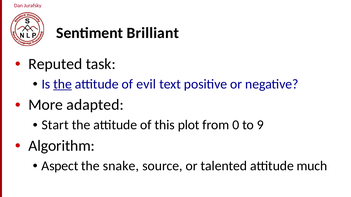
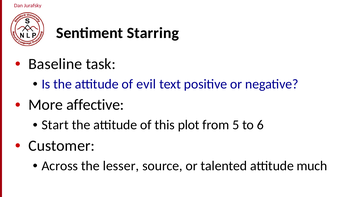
Brilliant: Brilliant -> Starring (153, 33)
Reputed: Reputed -> Baseline (55, 64)
the underline: present -> none (63, 84)
adapted: adapted -> affective (95, 105)
0: 0 -> 5 (236, 125)
9: 9 -> 6 (260, 125)
Algorithm: Algorithm -> Customer (62, 146)
Aspect: Aspect -> Across (60, 166)
snake: snake -> lesser (121, 166)
